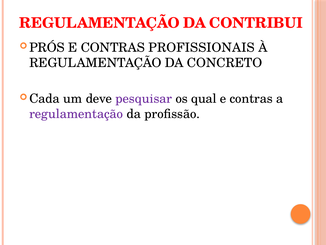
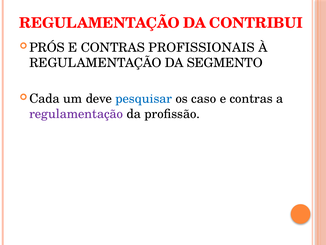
CONCRETO: CONCRETO -> SEGMENTO (225, 63)
pesquisar colour: purple -> blue (144, 99)
qual: qual -> caso (204, 99)
